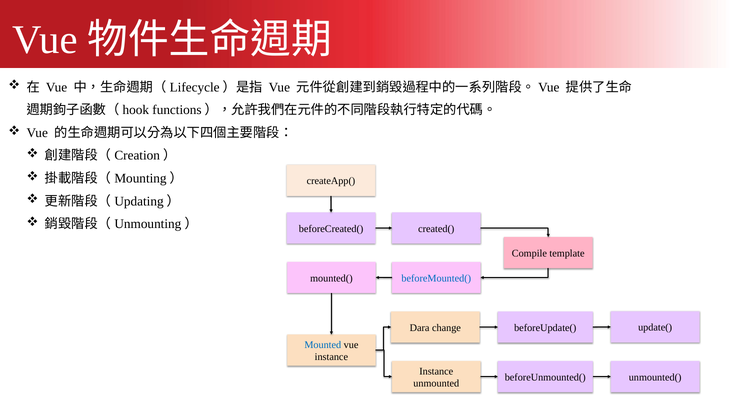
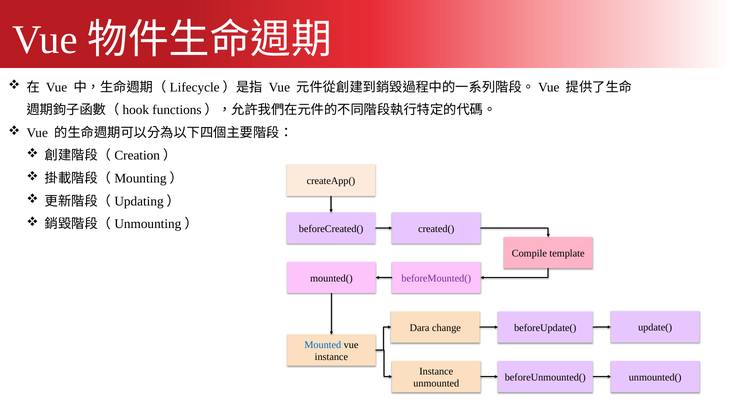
beforeMounted( colour: blue -> purple (436, 278)
